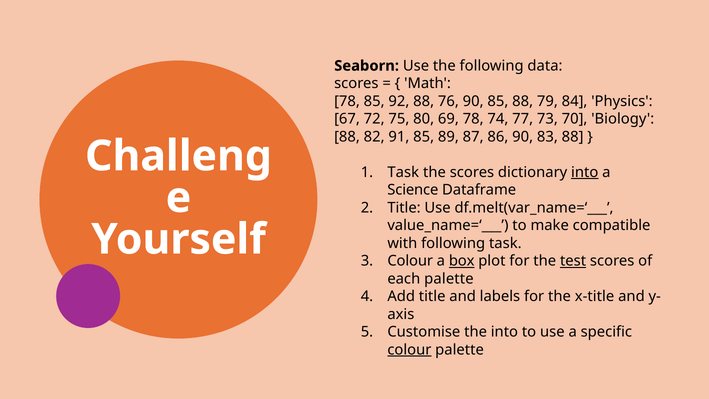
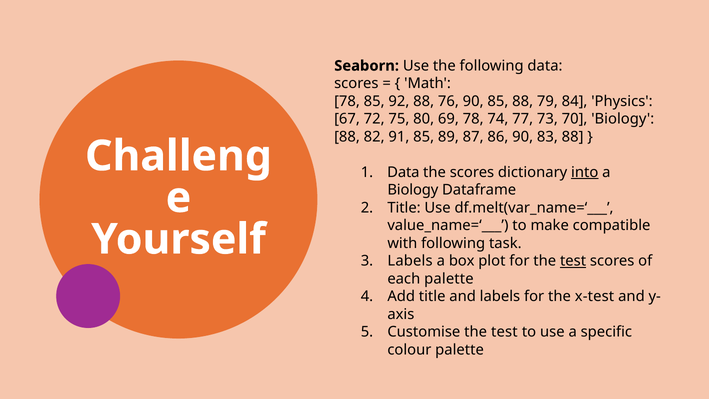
Task: Task -> Data (403, 172)
Science: Science -> Biology (413, 190)
Colour: Colour -> Labels (410, 261)
box underline: present -> none (462, 261)
x-title: x-title -> x-test (594, 296)
Customise the into: into -> test (504, 332)
colour underline: present -> none (409, 350)
